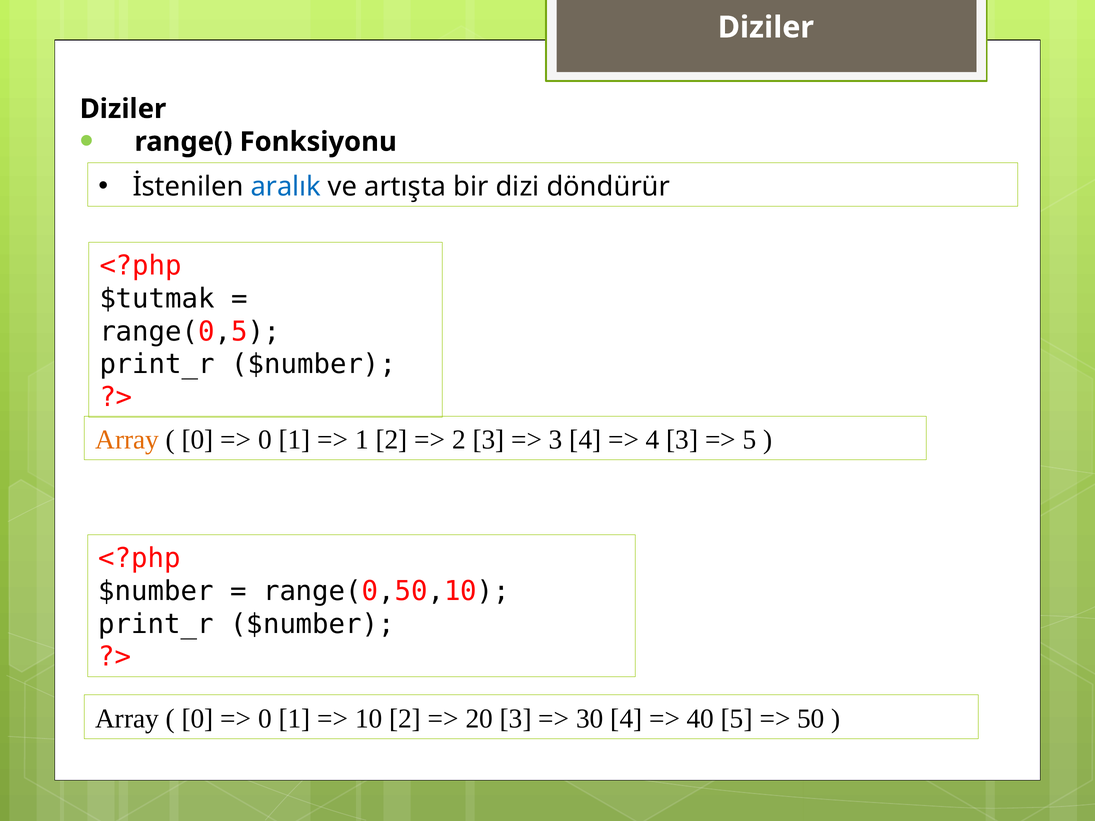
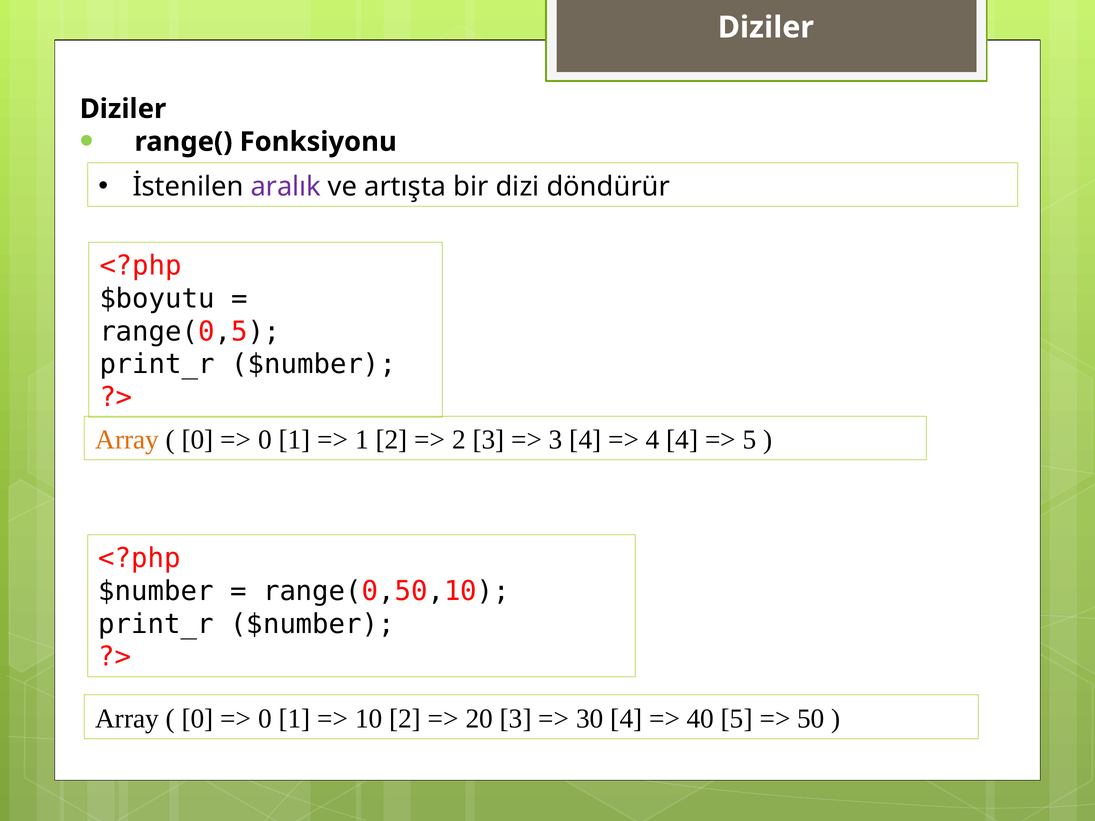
aralık colour: blue -> purple (286, 187)
$tutmak: $tutmak -> $boyutu (157, 299)
4 3: 3 -> 4 (682, 440)
